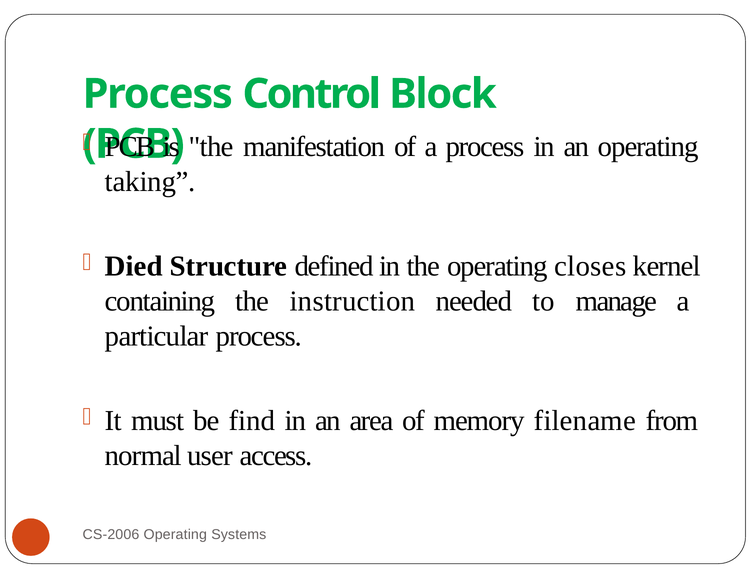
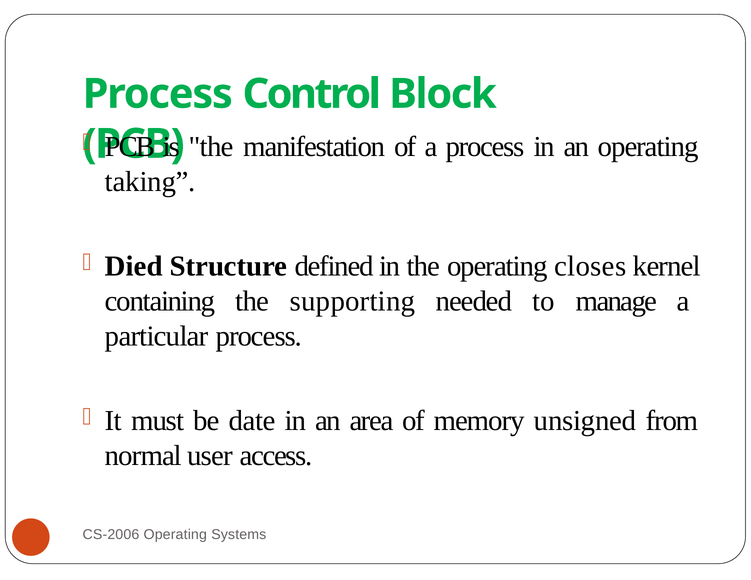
instruction: instruction -> supporting (352, 301)
find: find -> date (252, 421)
filename: filename -> unsigned (585, 421)
